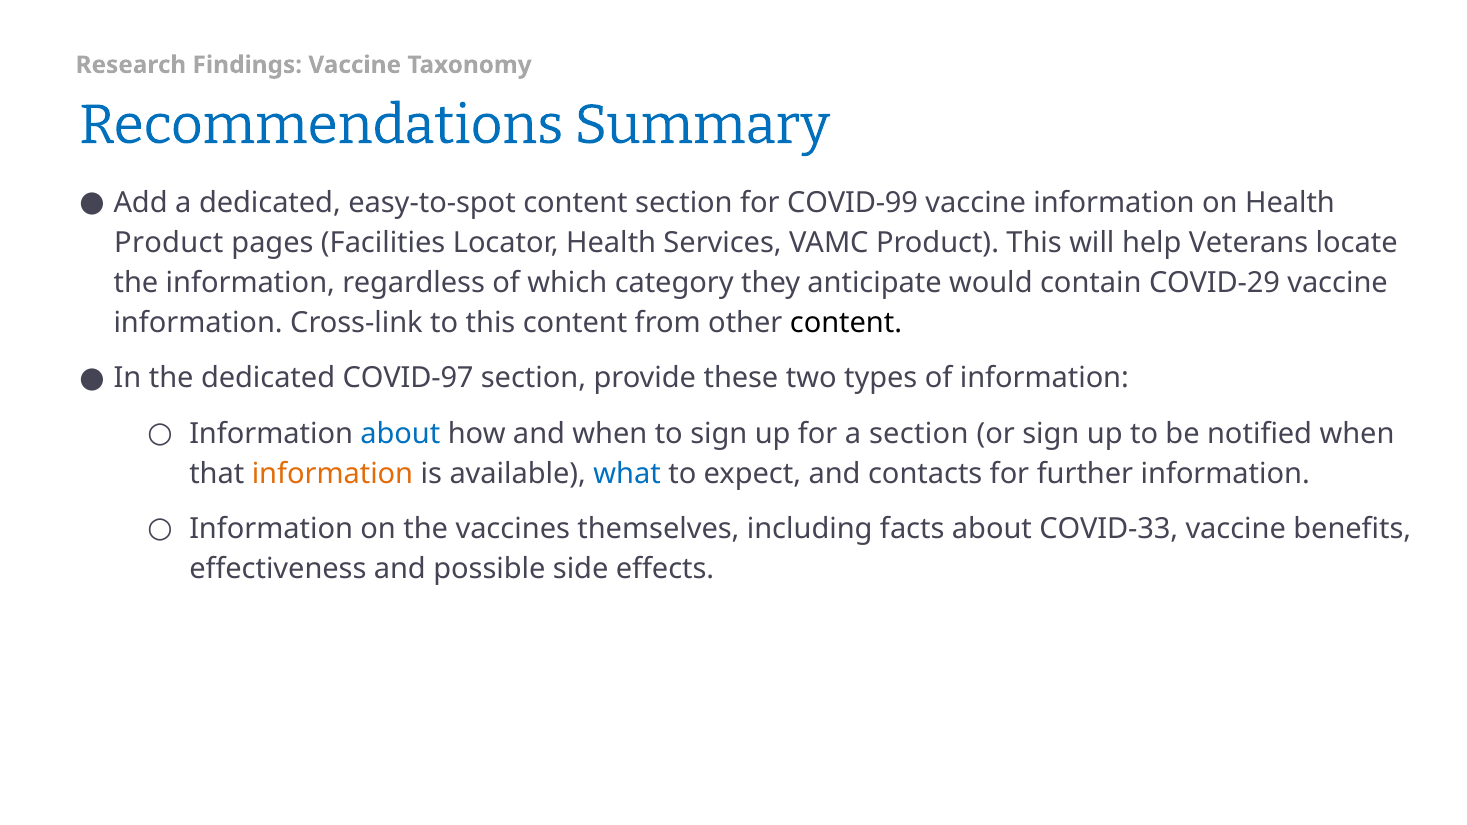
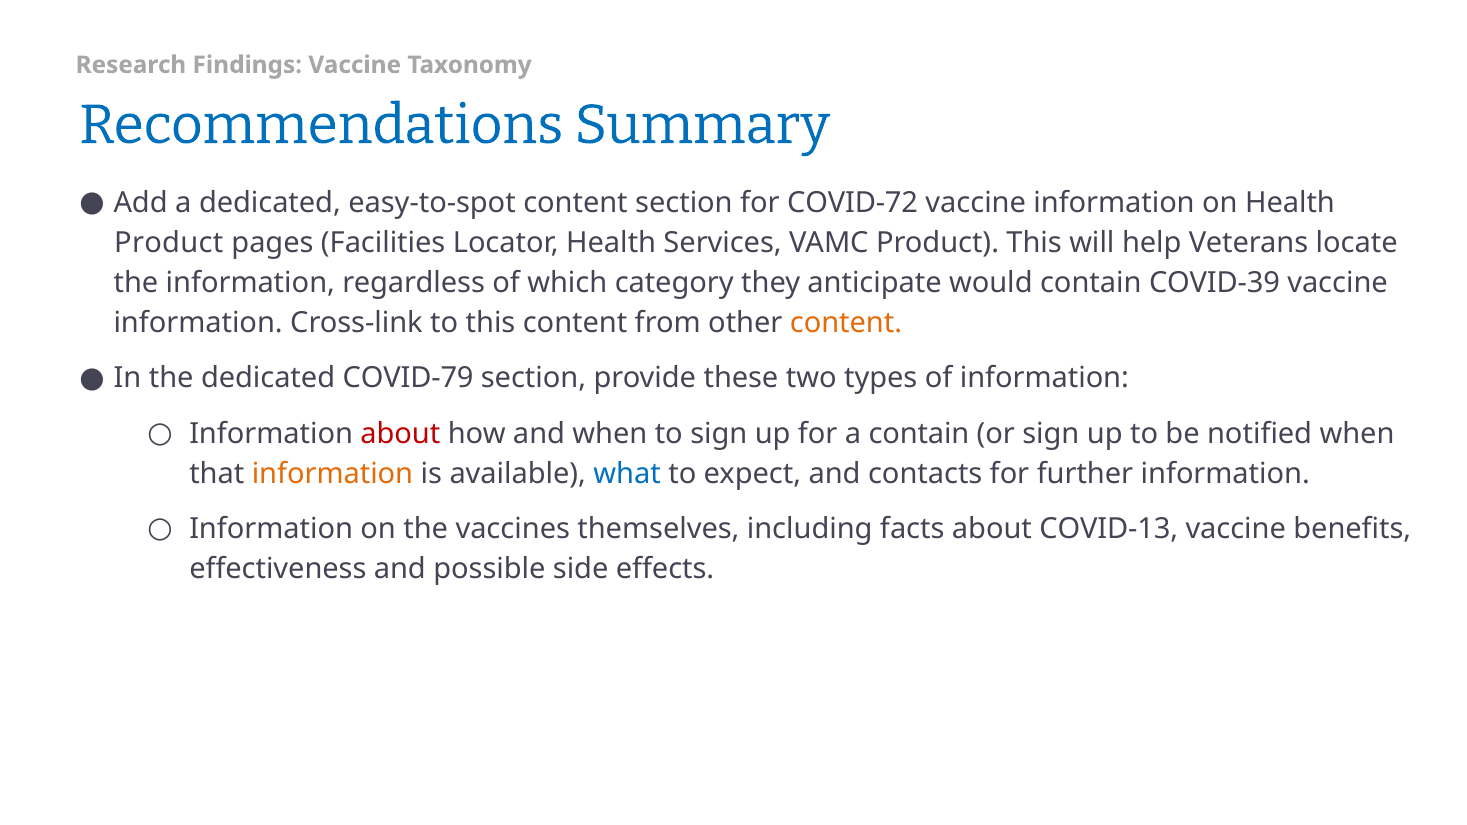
COVID-99: COVID-99 -> COVID-72 (853, 203)
COVID-29: COVID-29 -> COVID-39 (1214, 283)
content colour: black -> orange (846, 323)
COVID-97: COVID-97 -> COVID-79 (408, 378)
about colour: blue -> red (400, 434)
a section: section -> contain (919, 434)
COVID-33: COVID-33 -> COVID-13 (1109, 529)
